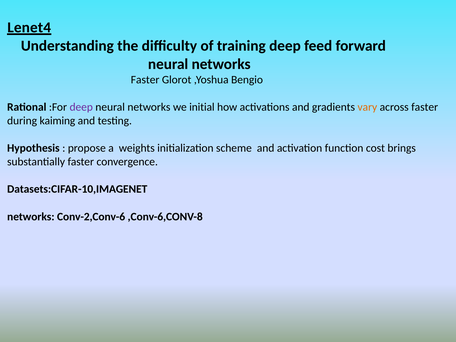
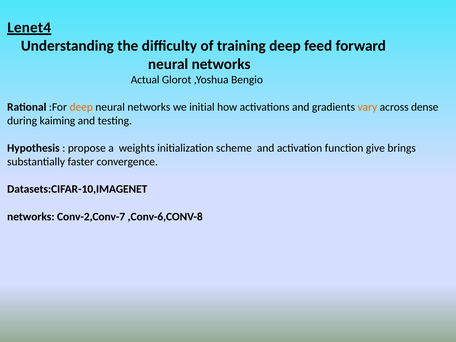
Faster: Faster -> Actual (145, 80)
deep colour: purple -> orange (81, 107)
across faster: faster -> dense (425, 107)
cost: cost -> give (375, 148)
Conv-2,Conv-6: Conv-2,Conv-6 -> Conv-2,Conv-7 (91, 217)
